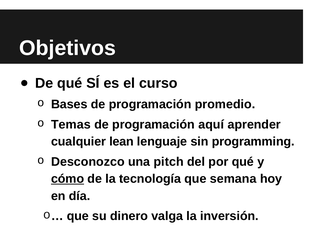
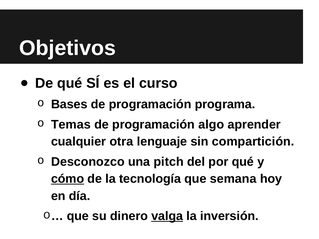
promedio: promedio -> programa (225, 104)
aquí: aquí -> algo (211, 125)
lean: lean -> otra (121, 142)
programming: programming -> compartición (253, 142)
valga underline: none -> present (167, 216)
